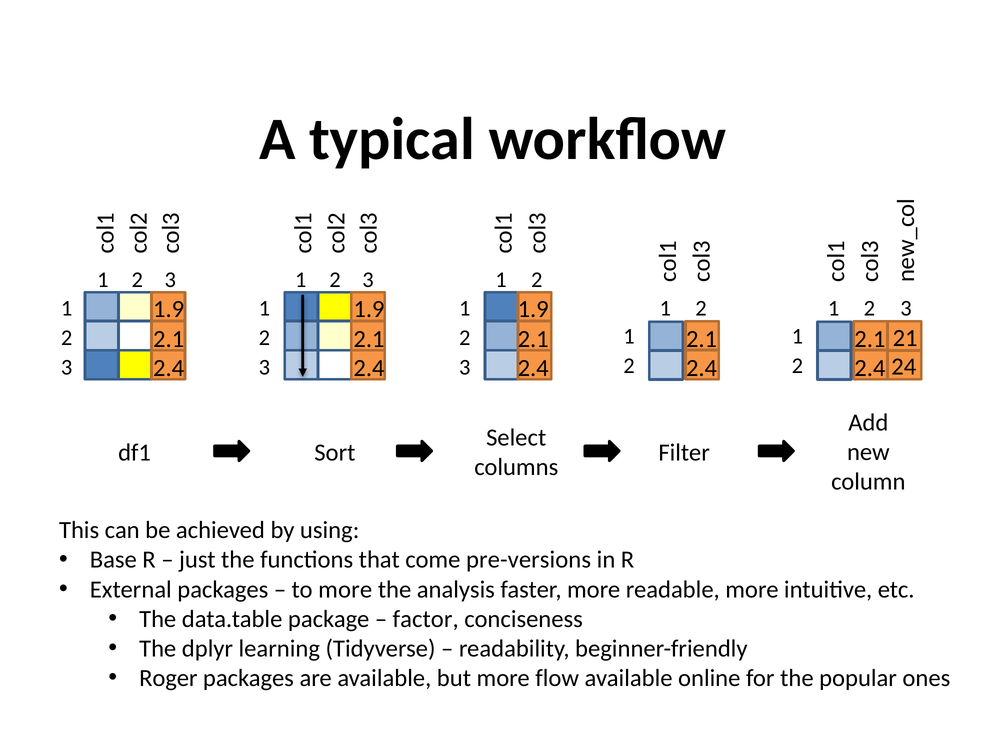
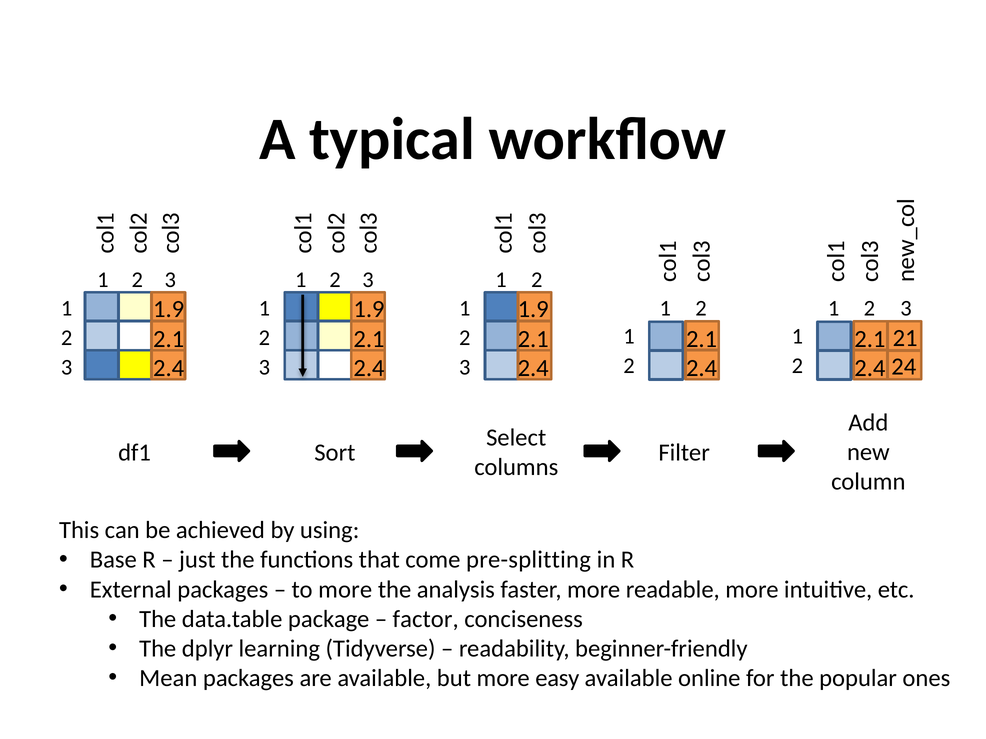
pre-versions: pre-versions -> pre-splitting (528, 560)
Roger: Roger -> Mean (168, 679)
flow: flow -> easy (557, 679)
